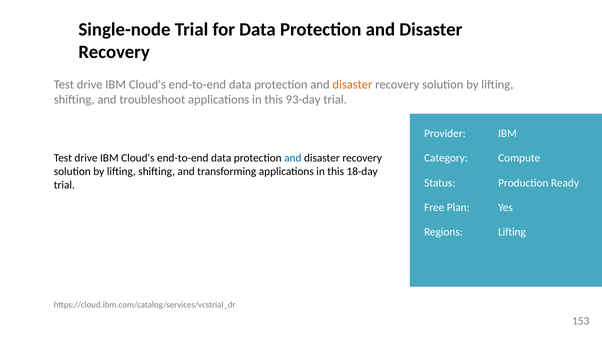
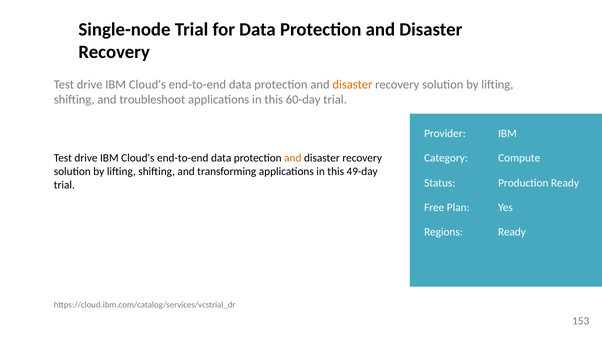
93-day: 93-day -> 60-day (303, 100)
and colour: blue -> orange (293, 158)
18-day: 18-day -> 49-day (362, 171)
Regions Lifting: Lifting -> Ready (512, 232)
